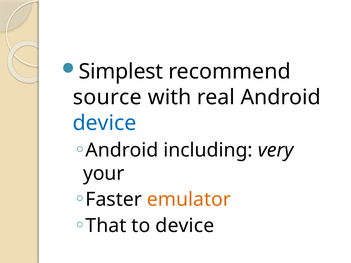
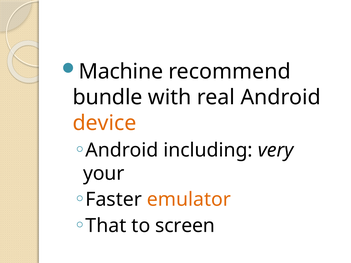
Simplest: Simplest -> Machine (121, 72)
source: source -> bundle (108, 97)
device colour: blue -> orange (104, 123)
to device: device -> screen (185, 226)
